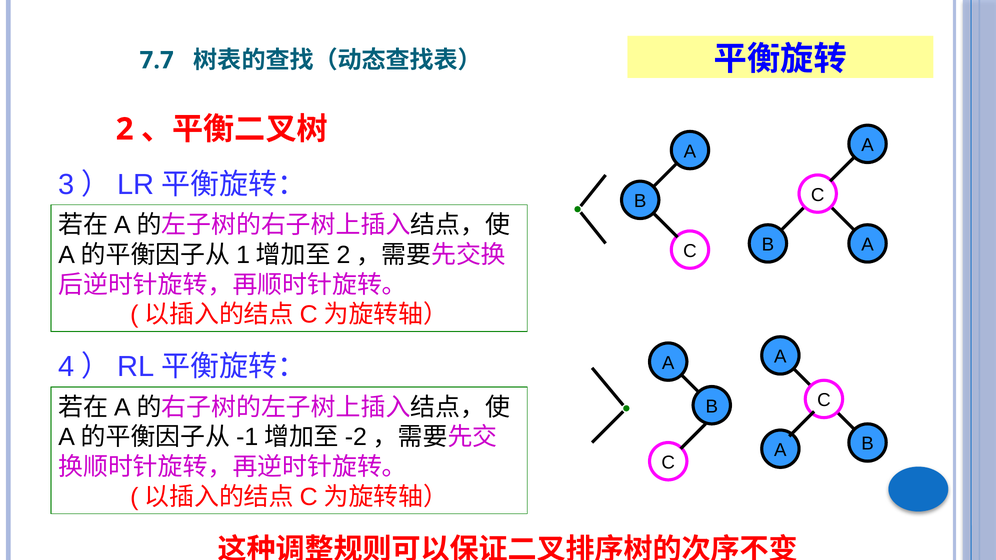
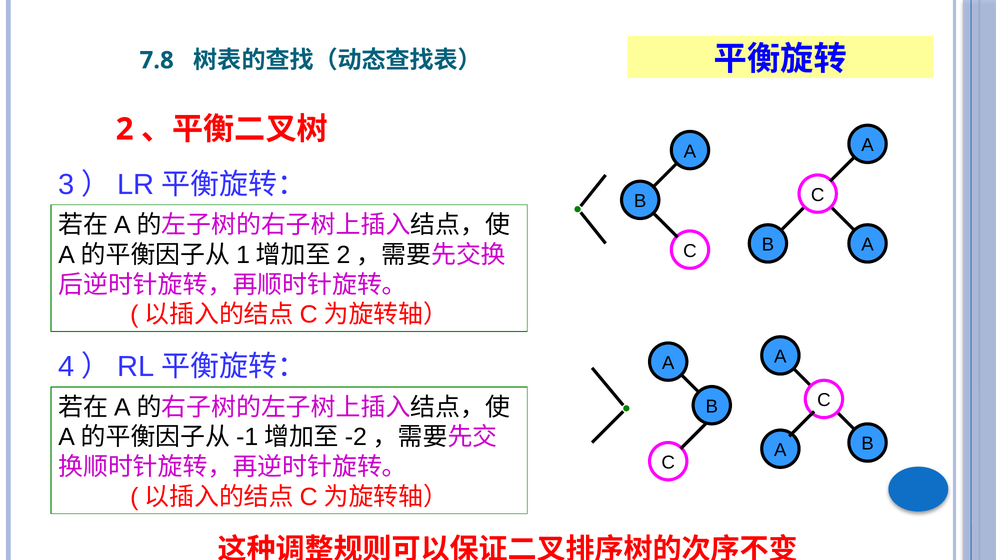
7.7: 7.7 -> 7.8 (157, 60)
